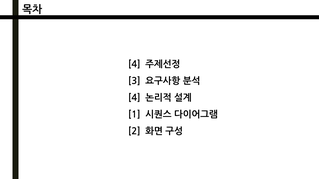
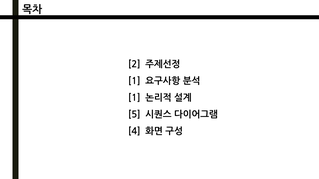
4: 4 -> 2 (134, 64)
3: 3 -> 1 (134, 81)
4: 4 -> 1 (134, 98)
1: 1 -> 5 (134, 115)
2: 2 -> 4 (134, 132)
